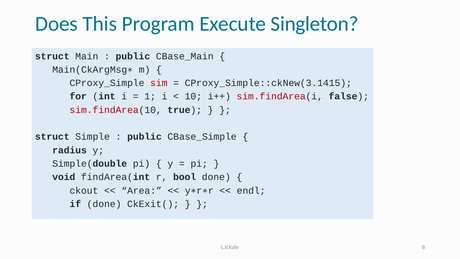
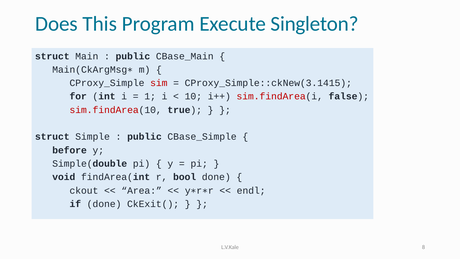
radius: radius -> before (70, 150)
